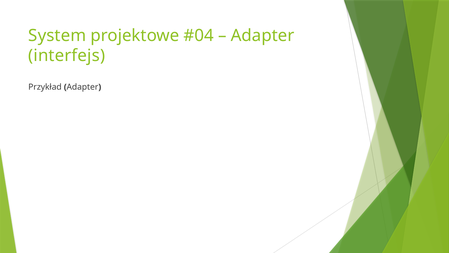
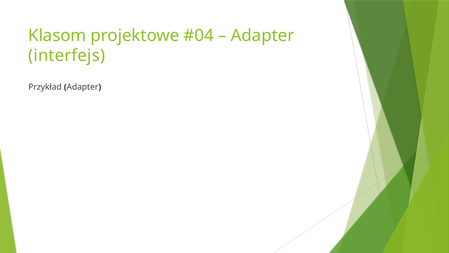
System: System -> Klasom (57, 35)
